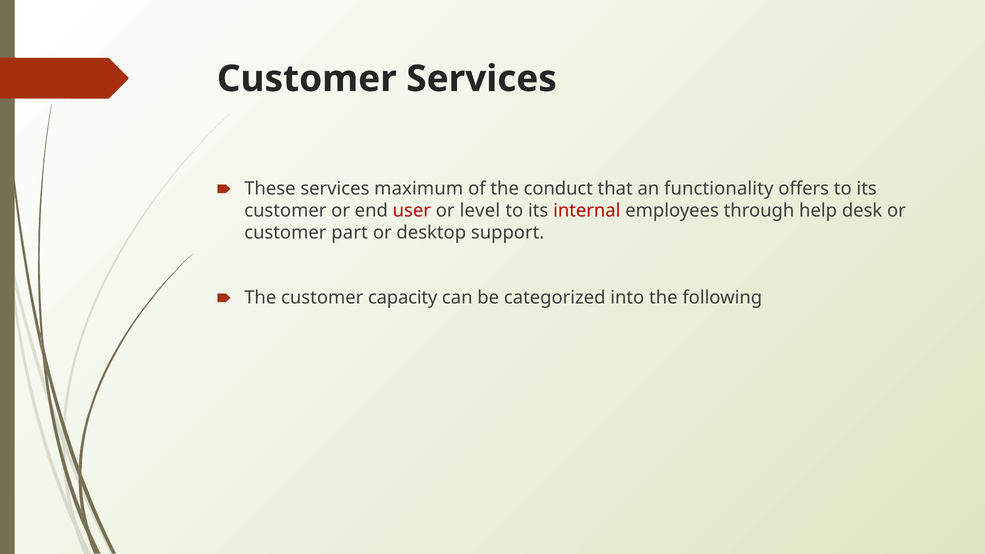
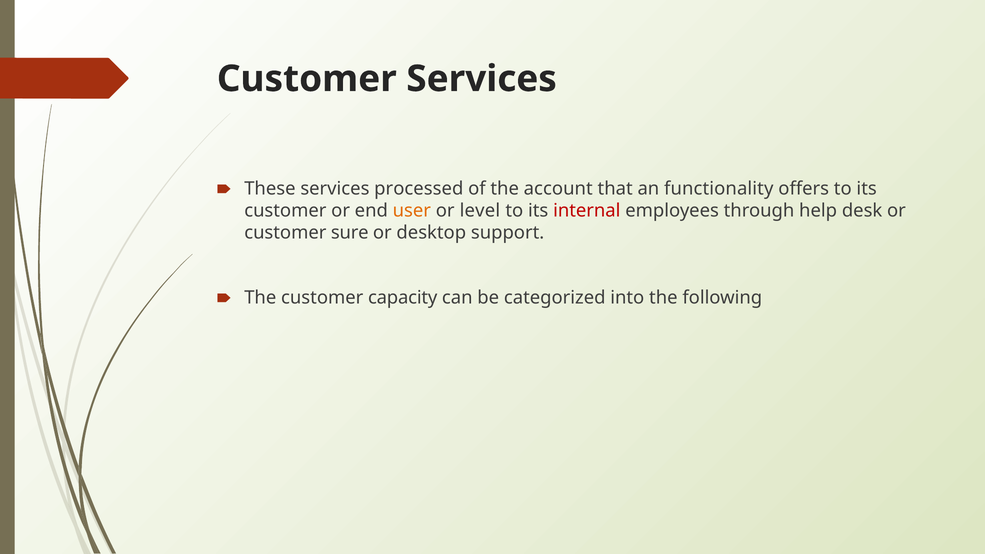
maximum: maximum -> processed (419, 188)
conduct: conduct -> account (558, 188)
user colour: red -> orange (412, 211)
part: part -> sure (350, 233)
